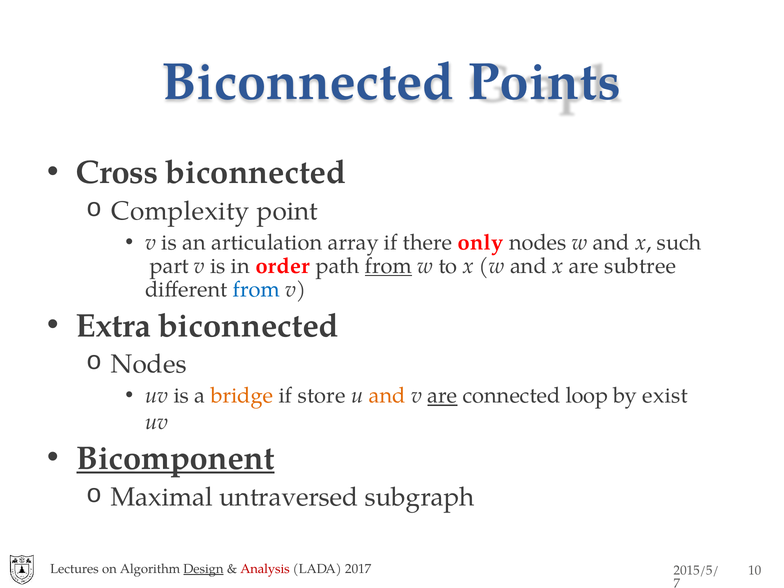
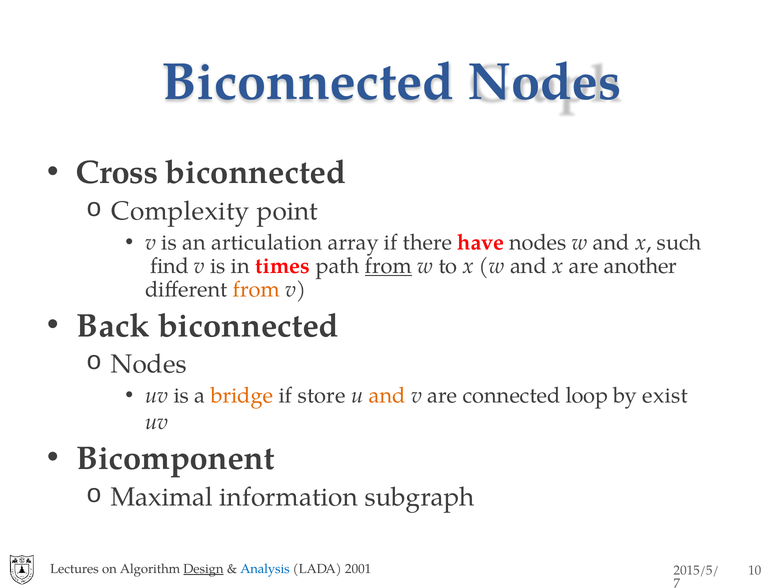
Biconnected Points: Points -> Nodes (544, 82)
only: only -> have (481, 243)
part: part -> find (169, 266)
order: order -> times (283, 266)
subtree: subtree -> another (640, 266)
from colour: blue -> orange (256, 290)
Extra: Extra -> Back (113, 326)
are underline: present -> none (442, 396)
Bicomponent underline: present -> none (176, 458)
untraversed: untraversed -> information (289, 497)
Analysis colour: red -> blue (265, 569)
2017: 2017 -> 2001 (358, 569)
